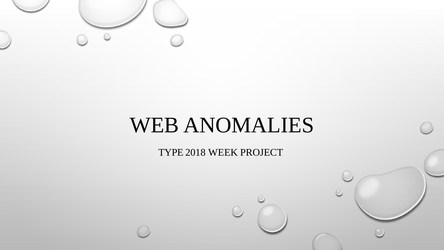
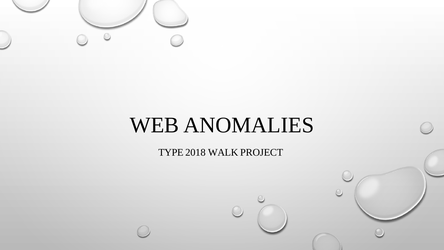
WEEK: WEEK -> WALK (223, 152)
